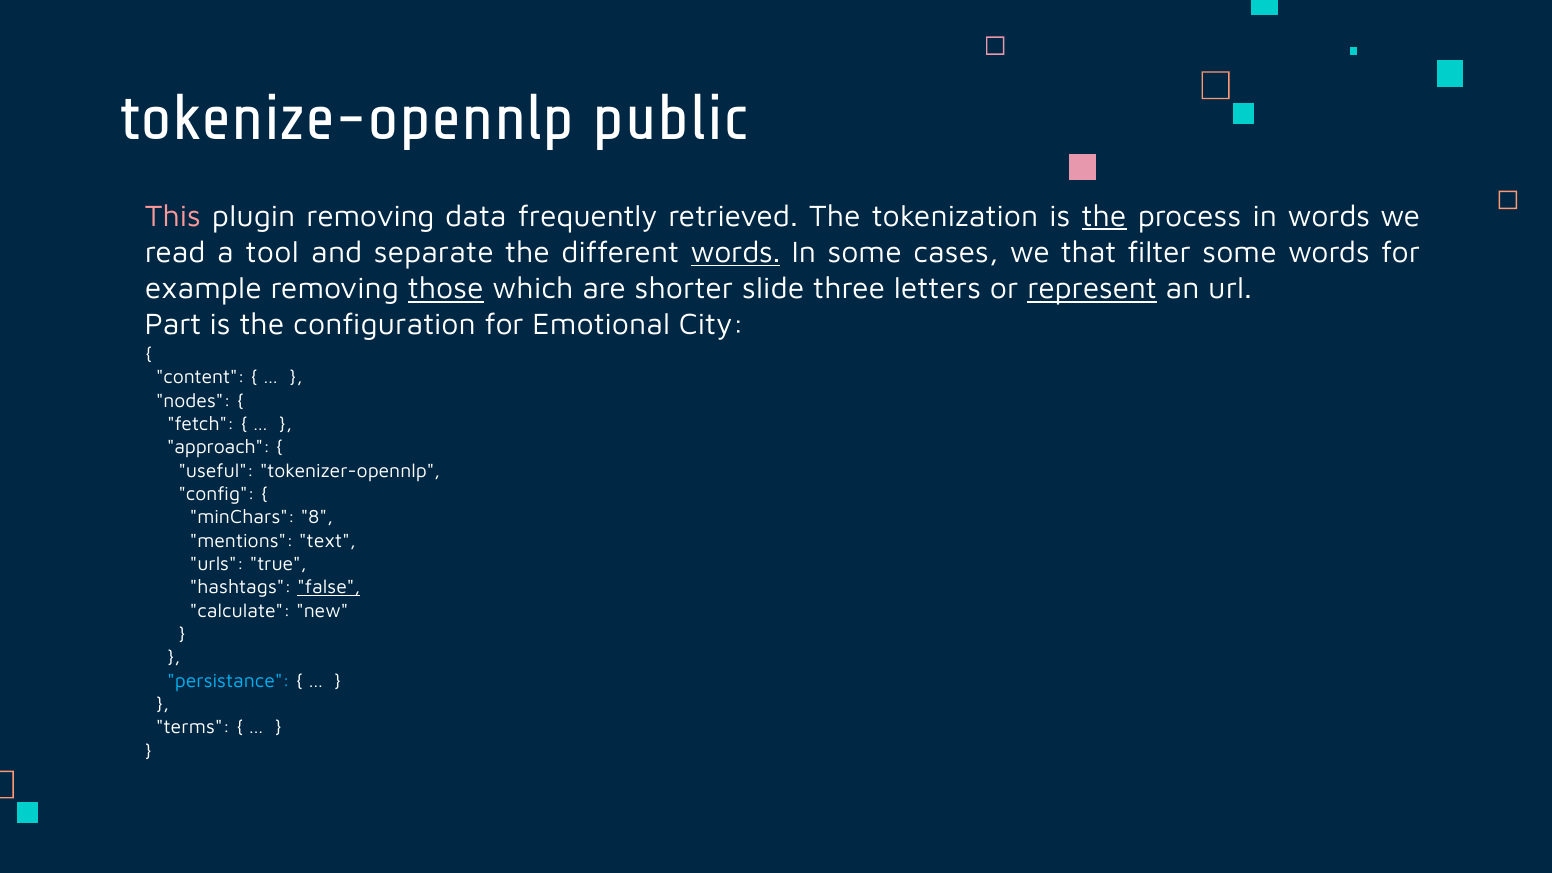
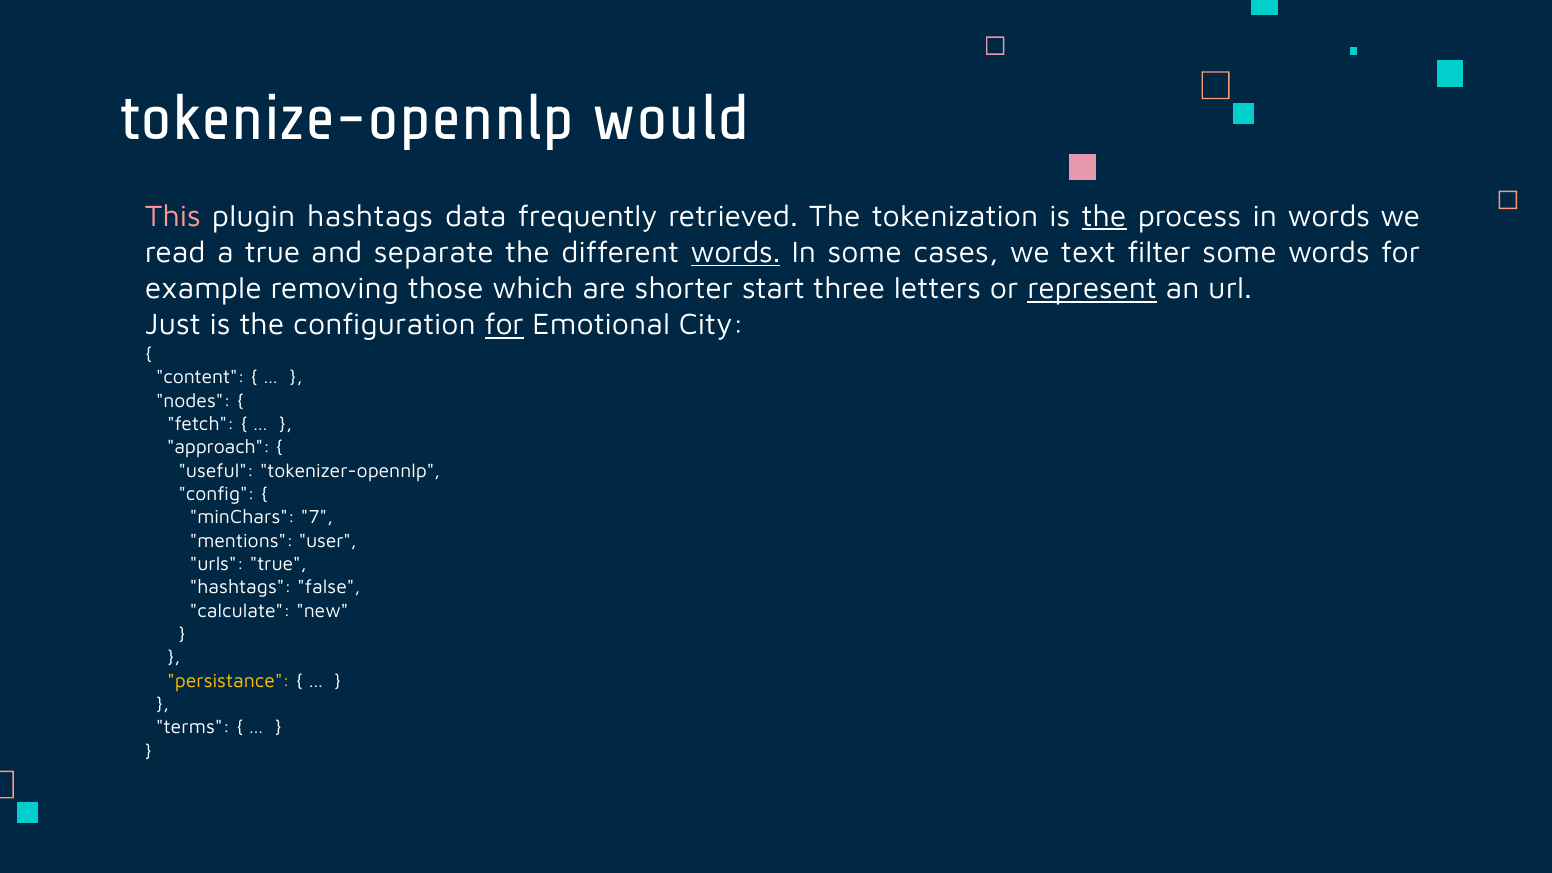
public: public -> would (671, 118)
plugin removing: removing -> hashtags (370, 216)
a tool: tool -> true (273, 252)
that: that -> text (1088, 252)
those underline: present -> none (446, 289)
slide: slide -> start (773, 289)
Part: Part -> Just (173, 325)
for underline: none -> present (504, 325)
8: 8 -> 7 (317, 517)
text: text -> user (328, 541)
false underline: present -> none (329, 587)
persistance colour: light blue -> yellow (229, 681)
